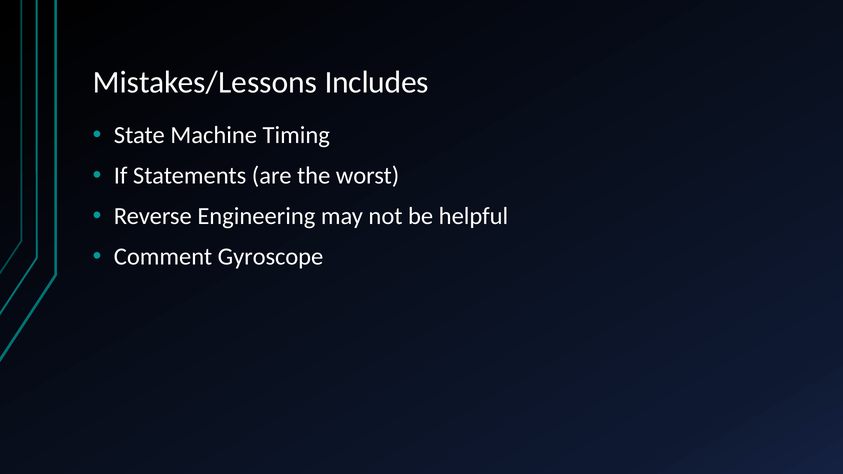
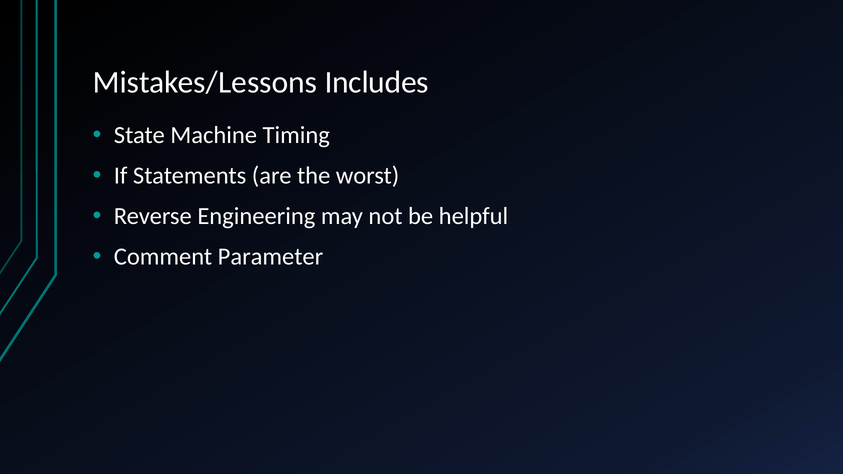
Gyroscope: Gyroscope -> Parameter (270, 257)
